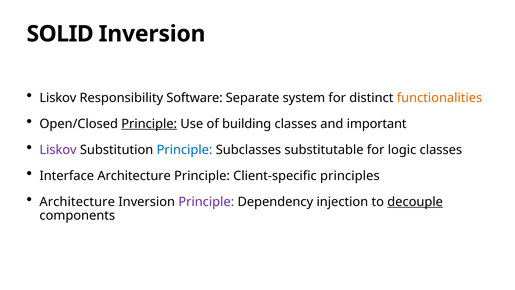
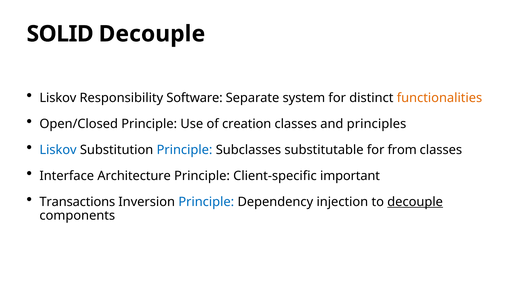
SOLID Inversion: Inversion -> Decouple (152, 34)
Principle underline: present -> none (149, 124)
building: building -> creation (247, 124)
important: important -> principles (377, 124)
Liskov colour: purple -> blue (58, 150)
logic: logic -> from (402, 150)
principles: principles -> important (350, 176)
Architecture: Architecture -> Transactions (77, 202)
Principle colour: purple -> blue (206, 202)
